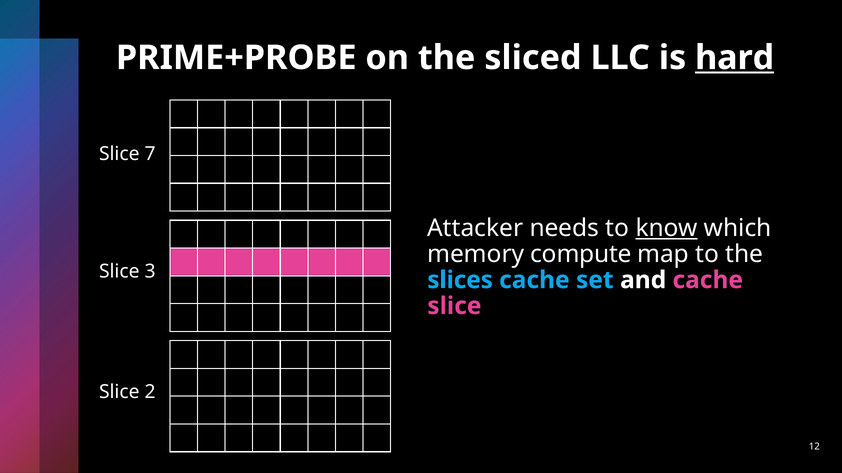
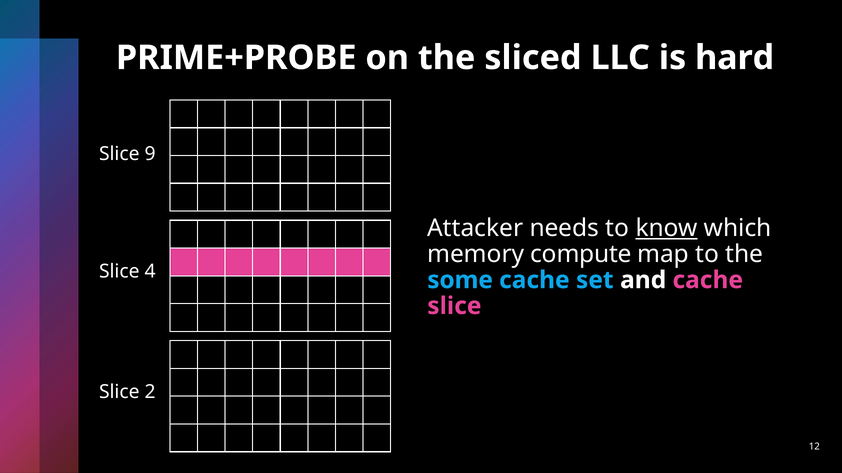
hard underline: present -> none (735, 58)
7: 7 -> 9 (150, 154)
3: 3 -> 4 (150, 272)
slices: slices -> some (460, 280)
